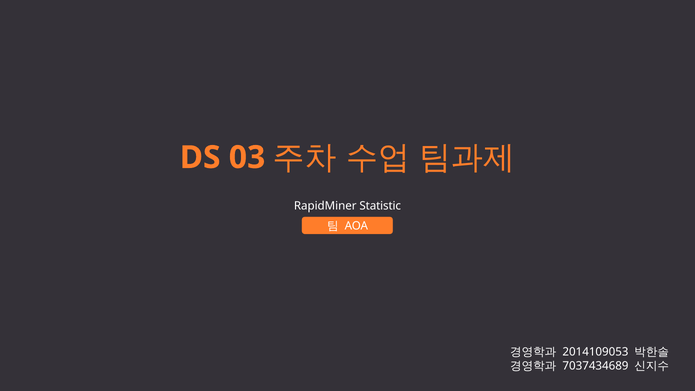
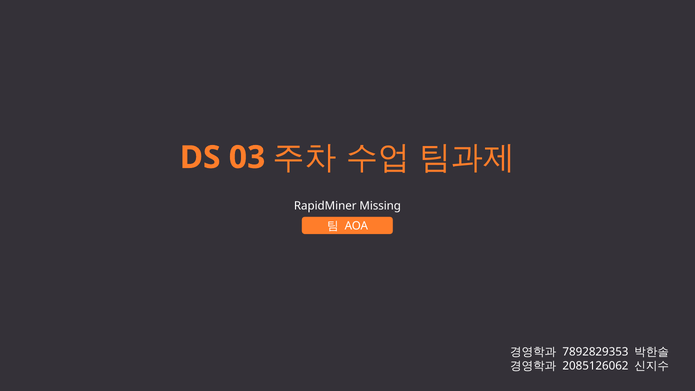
Statistic: Statistic -> Missing (380, 206)
2014109053: 2014109053 -> 7892829353 (595, 352)
7037434689: 7037434689 -> 2085126062 (595, 366)
